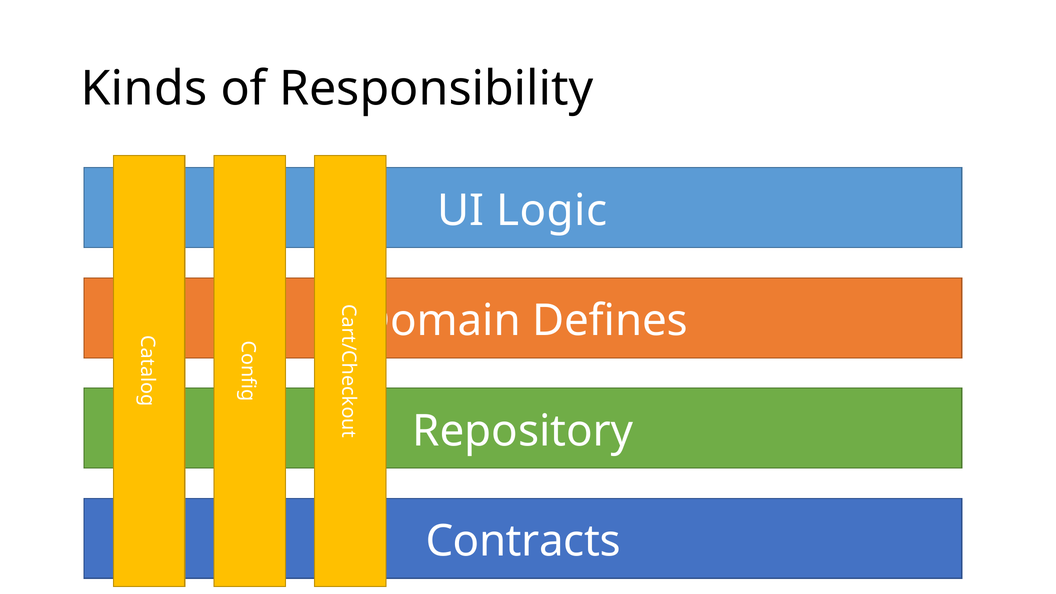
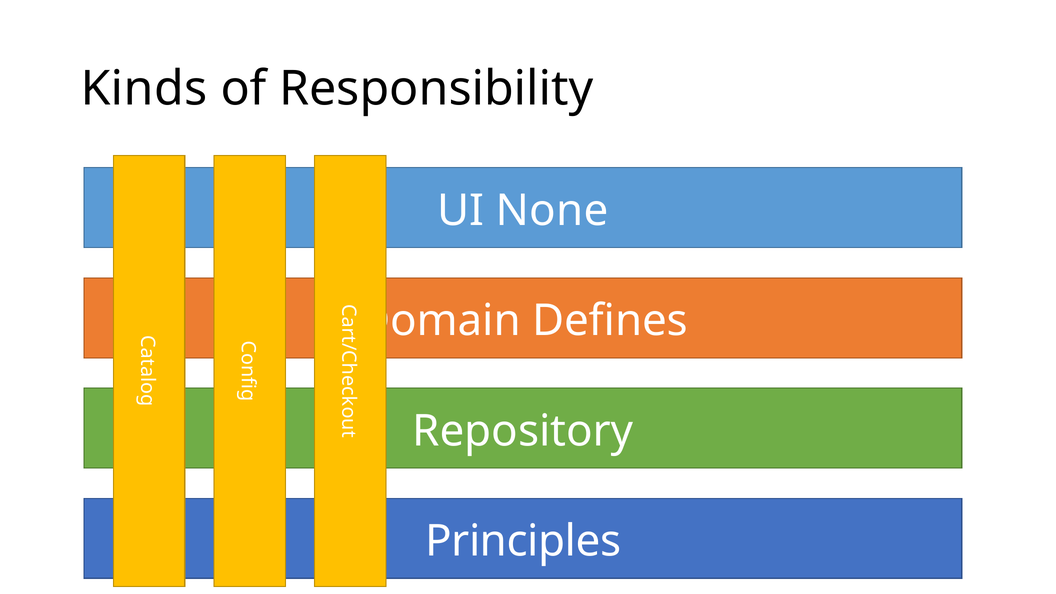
Logic: Logic -> None (552, 211)
Contracts: Contracts -> Principles (523, 541)
